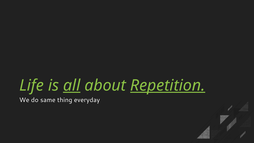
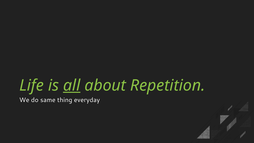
Repetition underline: present -> none (168, 85)
